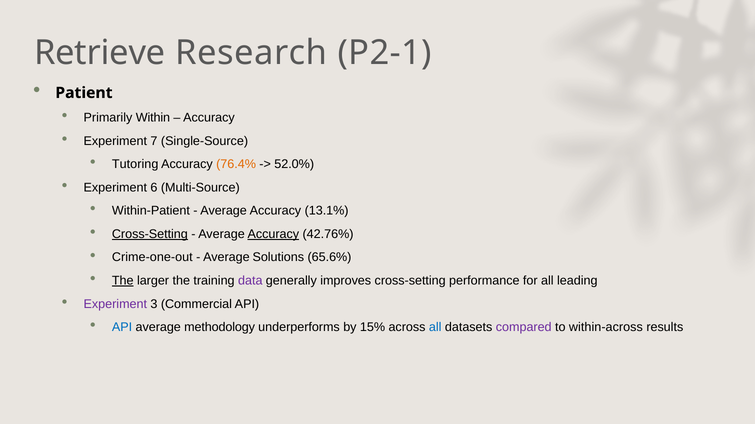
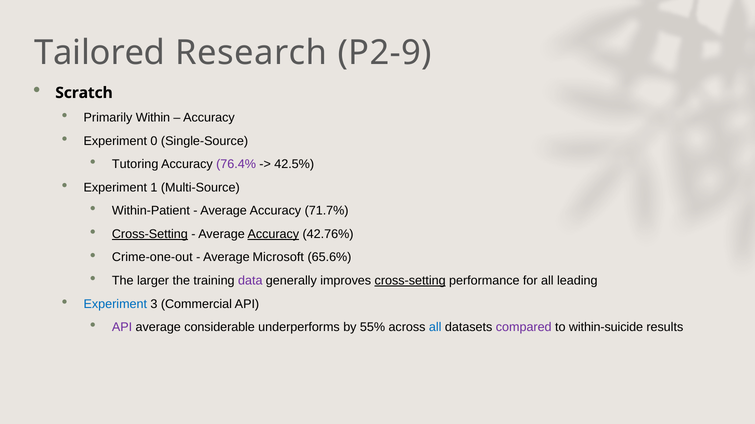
Retrieve: Retrieve -> Tailored (100, 53)
P2-1: P2-1 -> P2-9 (385, 53)
Patient: Patient -> Scratch (84, 93)
7: 7 -> 0 (154, 141)
76.4% colour: orange -> purple (236, 164)
52.0%: 52.0% -> 42.5% (294, 164)
6: 6 -> 1 (154, 188)
13.1%: 13.1% -> 71.7% (327, 211)
Solutions: Solutions -> Microsoft (278, 258)
The underline: present -> none (123, 281)
cross-setting underline: none -> present (410, 281)
Experiment colour: purple -> blue (115, 304)
API colour: blue -> purple (122, 328)
methodology: methodology -> considerable (220, 328)
15%: 15% -> 55% (373, 328)
within-across: within-across -> within-suicide (606, 328)
